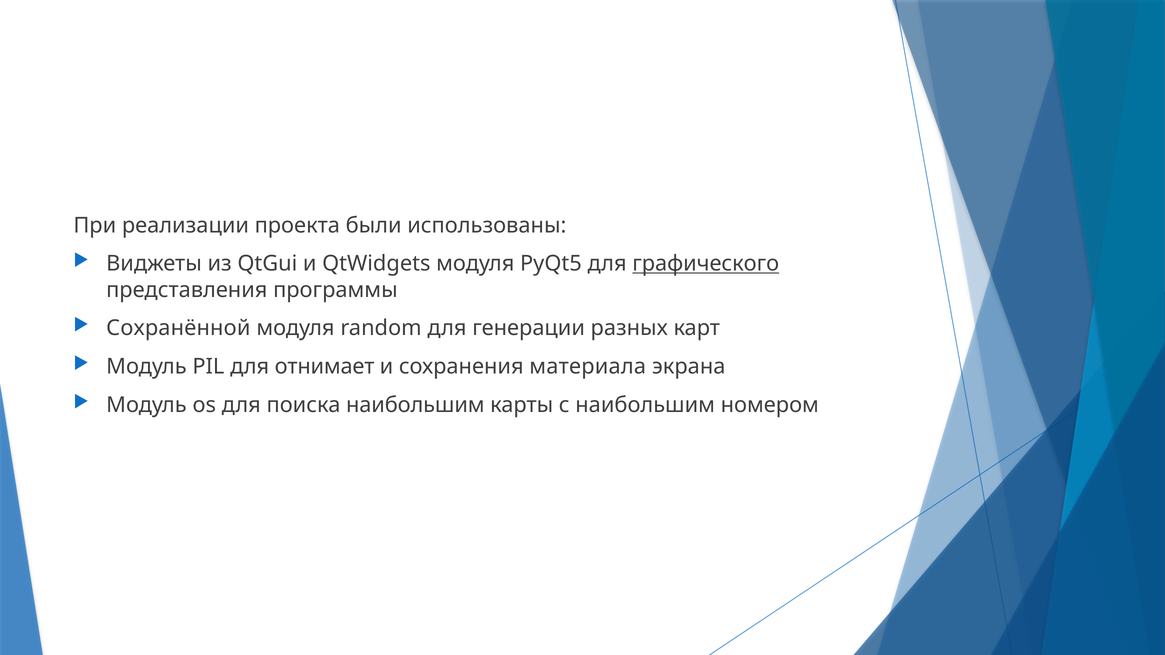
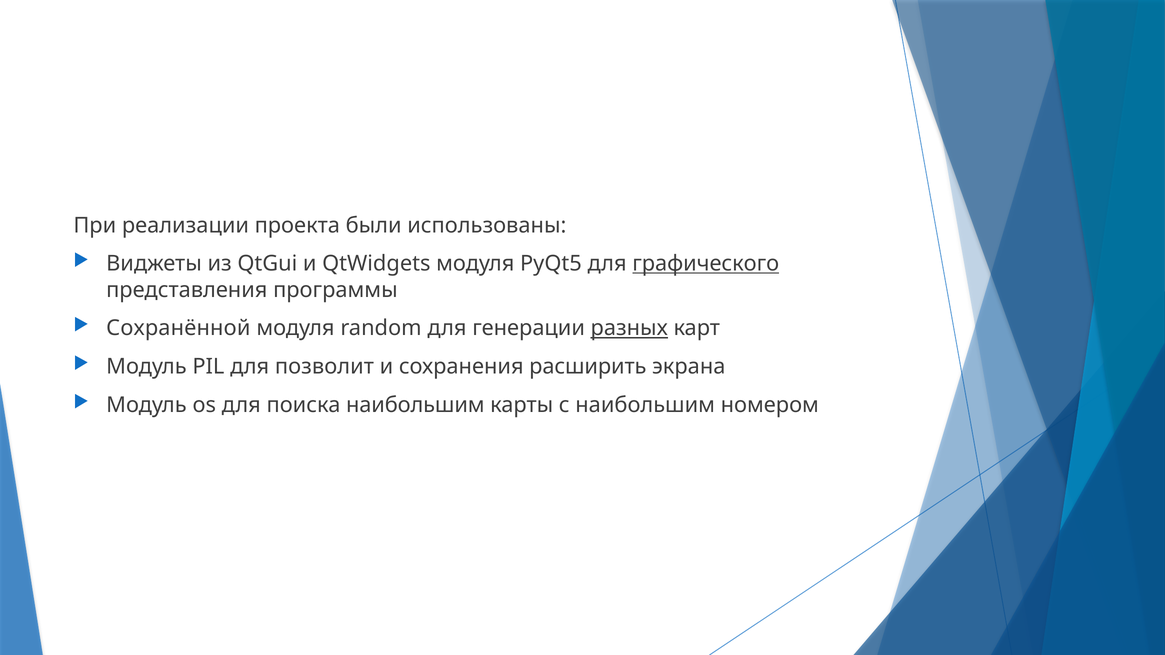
разных underline: none -> present (629, 328)
отнимает: отнимает -> позволит (324, 367)
материала: материала -> расширить (588, 367)
